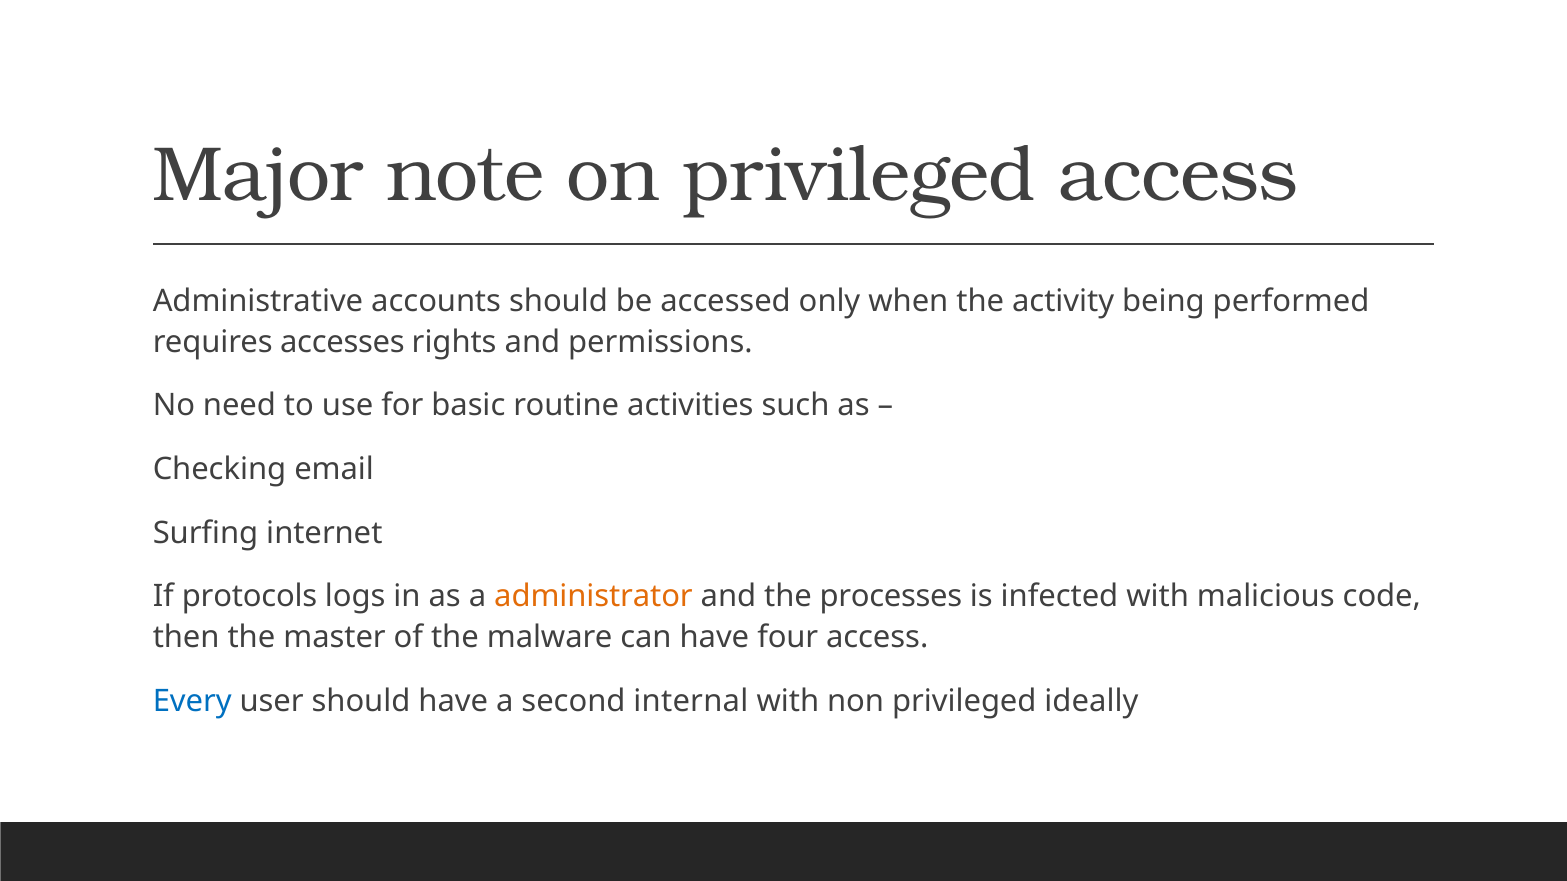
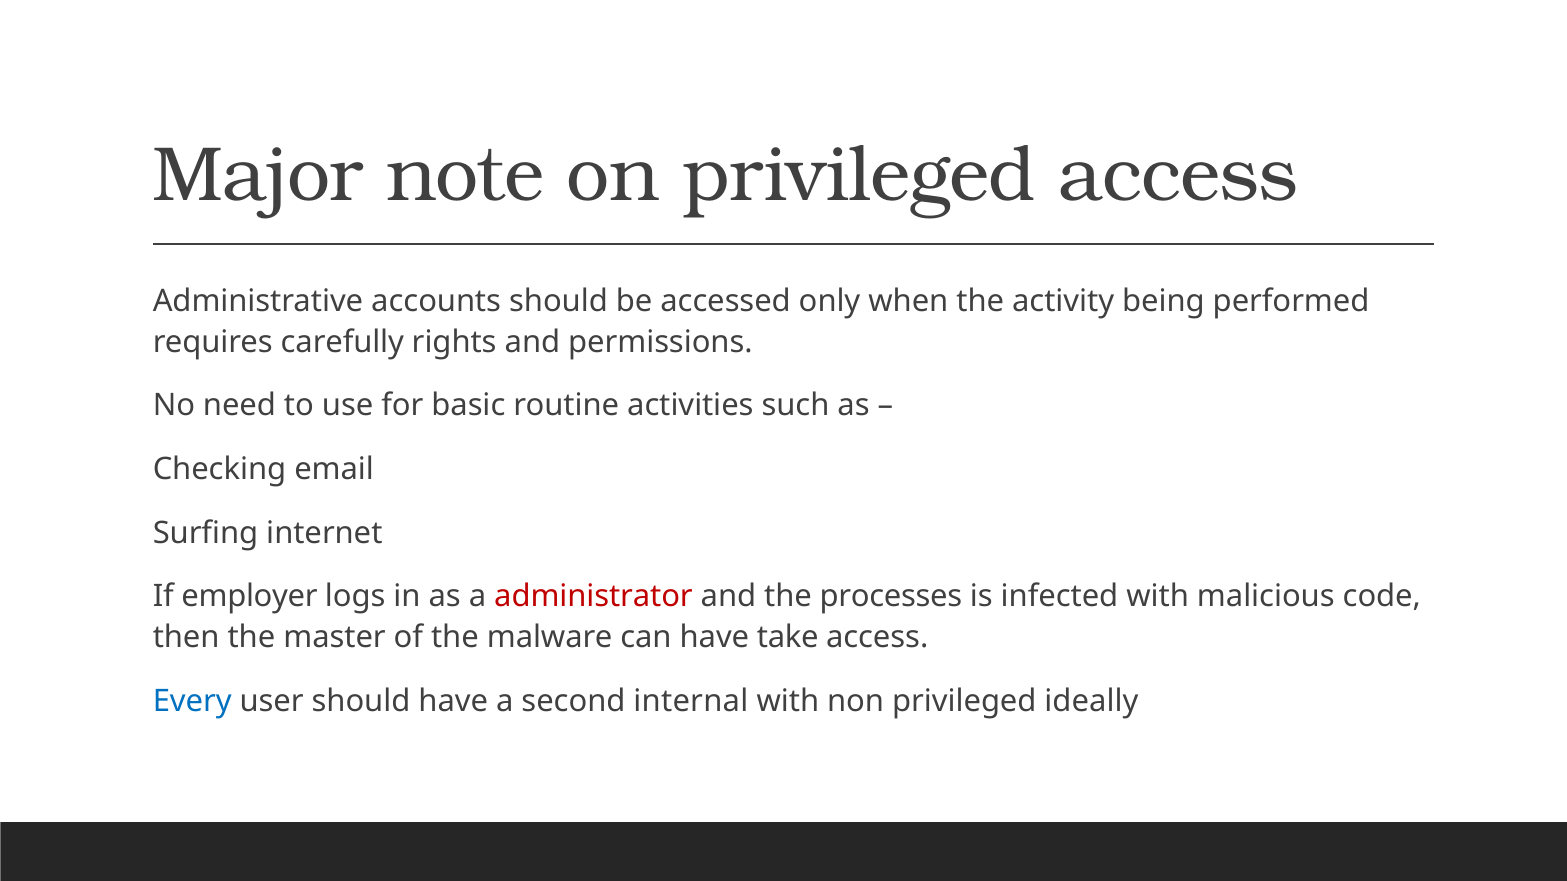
accesses: accesses -> carefully (342, 342)
protocols: protocols -> employer (250, 597)
administrator colour: orange -> red (594, 597)
four: four -> take (788, 638)
